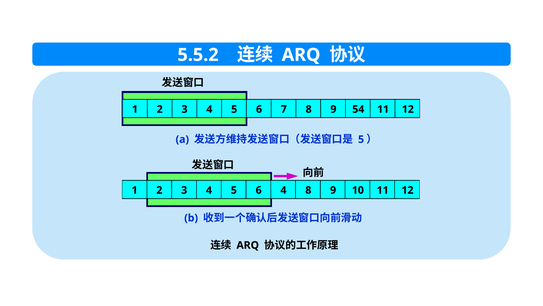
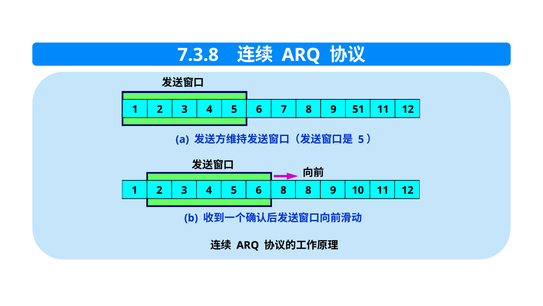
5.5.2: 5.5.2 -> 7.3.8 (198, 55)
54: 54 -> 51 (358, 109)
6 4: 4 -> 8 (283, 190)
